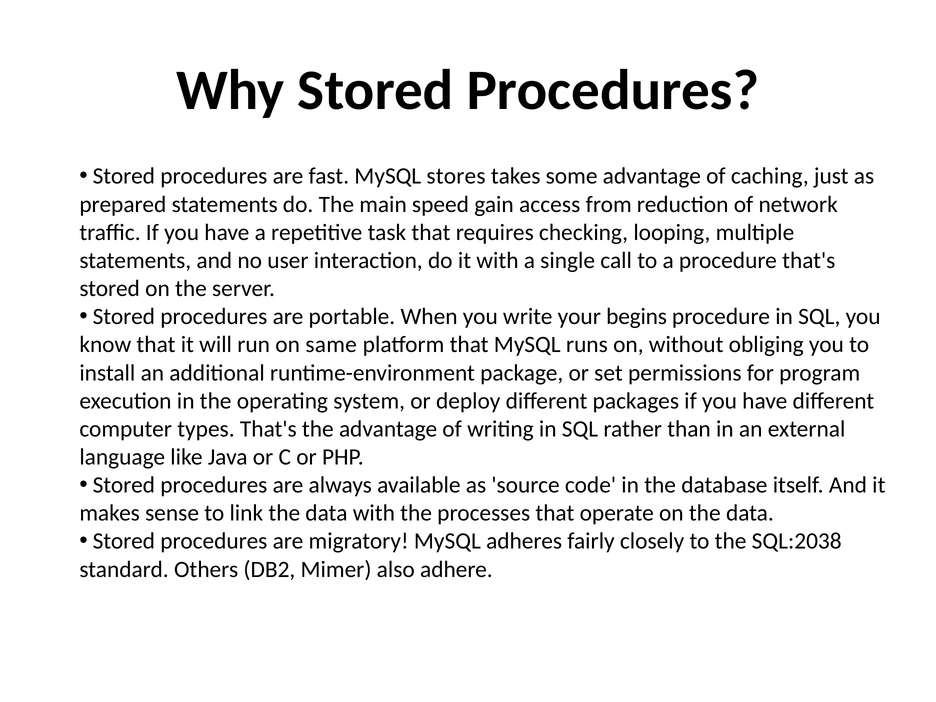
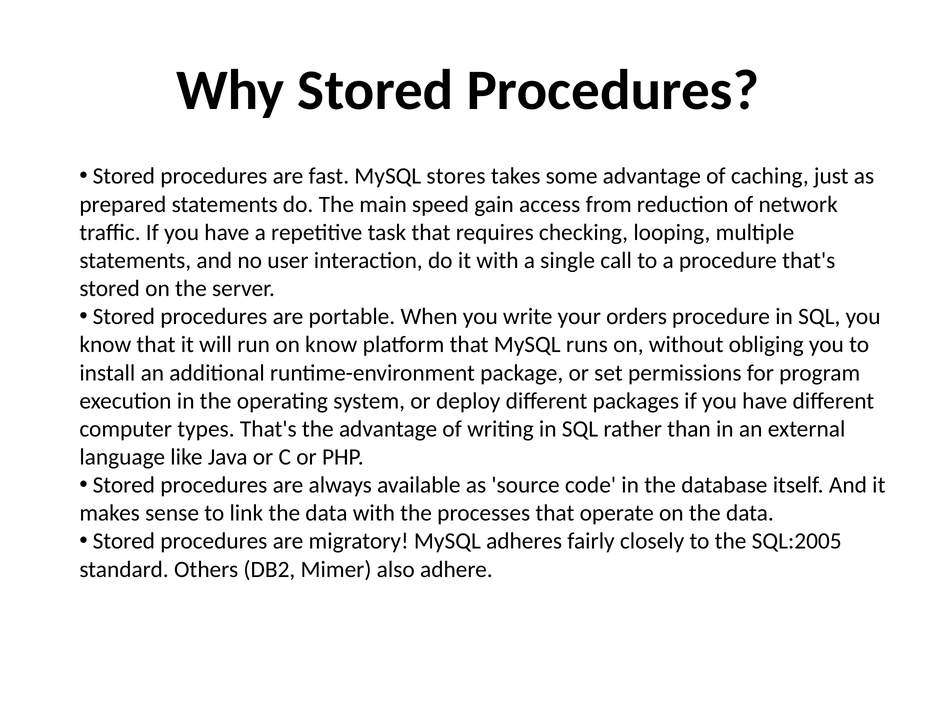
begins: begins -> orders (637, 317)
on same: same -> know (331, 345)
SQL:2038: SQL:2038 -> SQL:2005 (797, 541)
